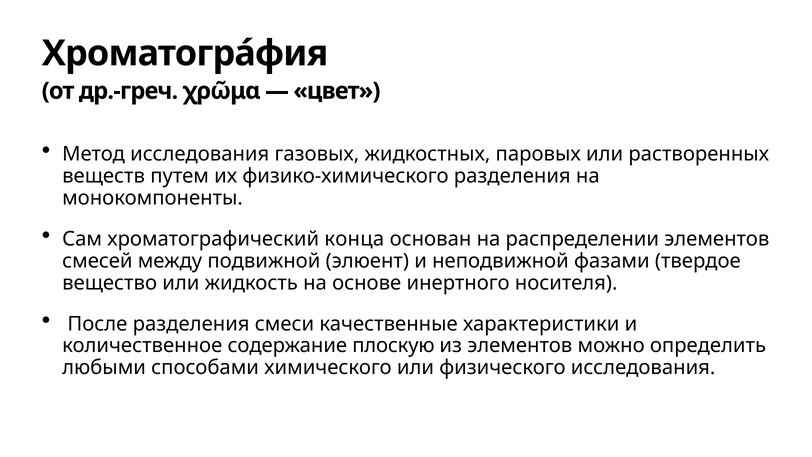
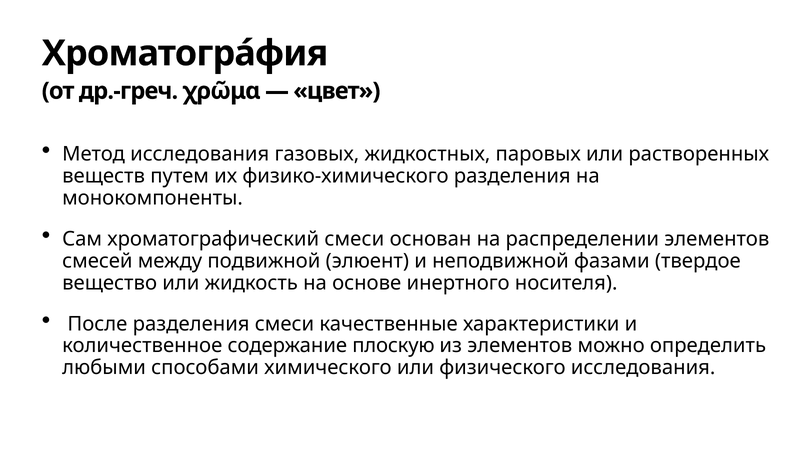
хроматографический конца: конца -> смеси (354, 239)
